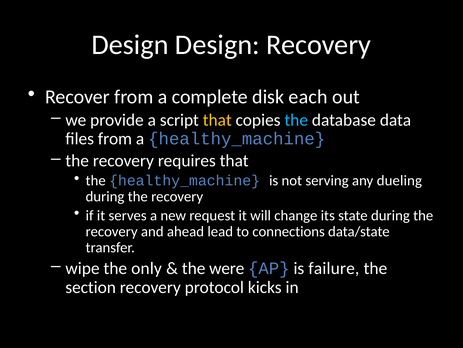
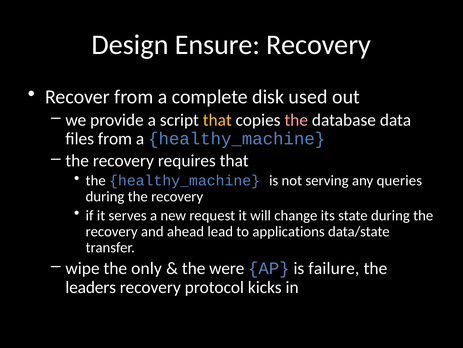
Design Design: Design -> Ensure (218, 45)
each: each -> used (308, 97)
the colour: light blue -> pink (296, 120)
dueling: dueling -> queries (399, 180)
connections: connections -> applications (289, 231)
section: section -> leaders (91, 287)
